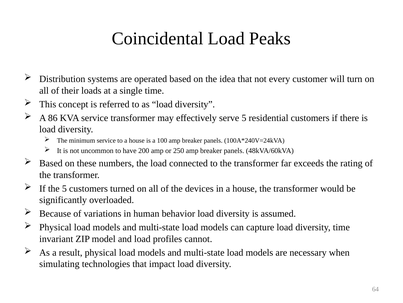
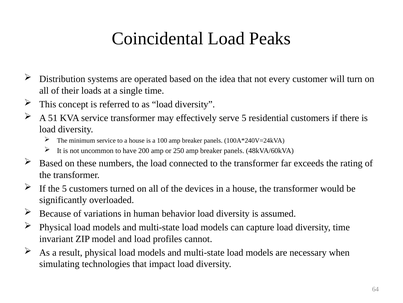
86: 86 -> 51 (53, 118)
